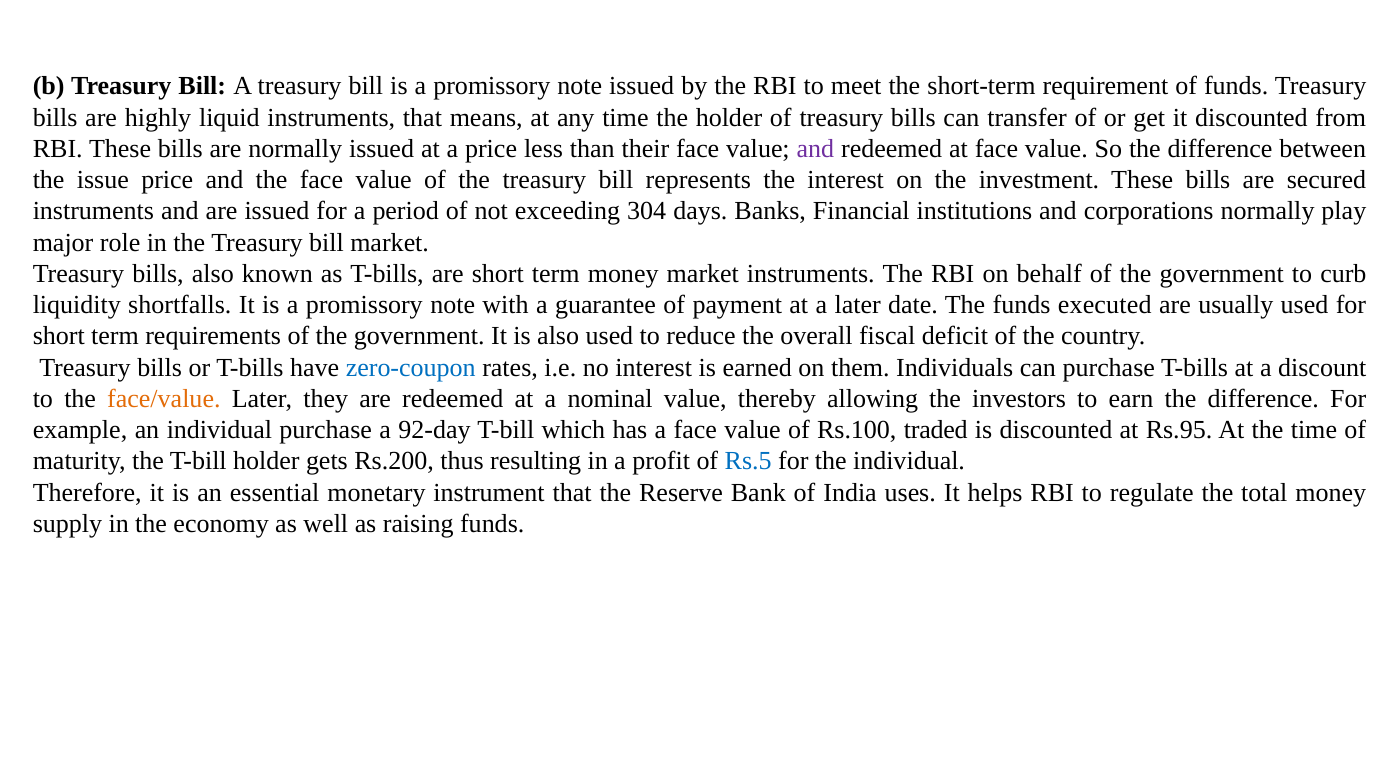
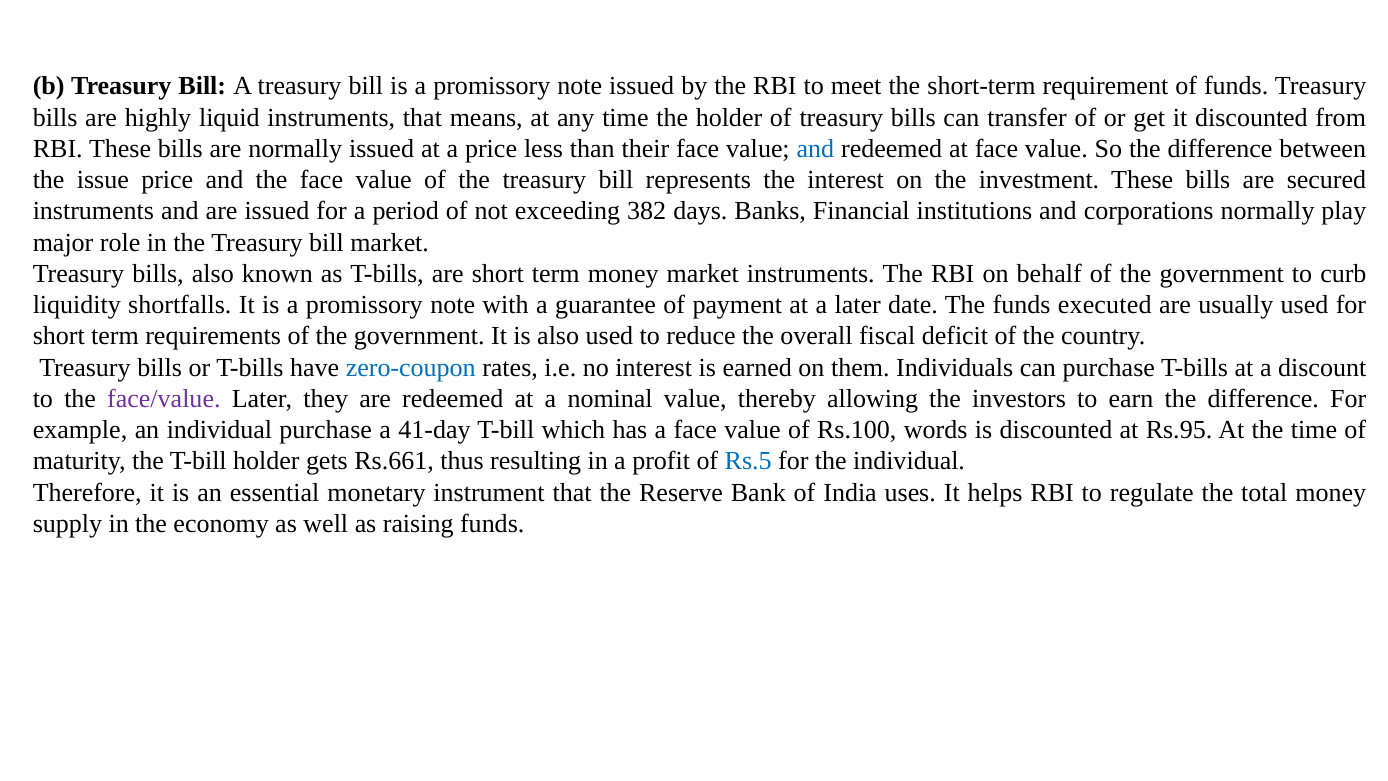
and colour: purple -> blue (815, 149)
304: 304 -> 382 (647, 211)
face/value colour: orange -> purple (164, 399)
92-day: 92-day -> 41-day (434, 430)
traded: traded -> words (936, 430)
Rs.200: Rs.200 -> Rs.661 (394, 461)
